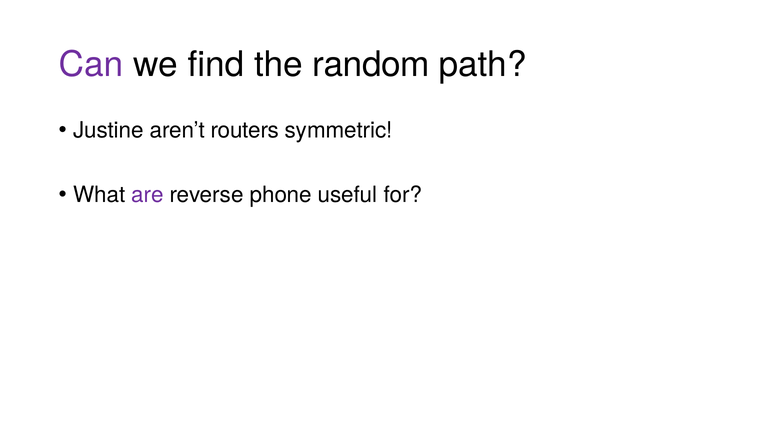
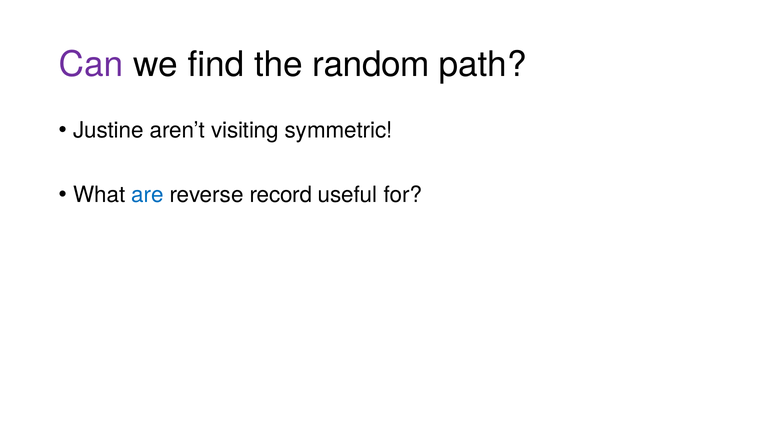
routers: routers -> visiting (245, 130)
are colour: purple -> blue (148, 195)
phone: phone -> record (281, 195)
